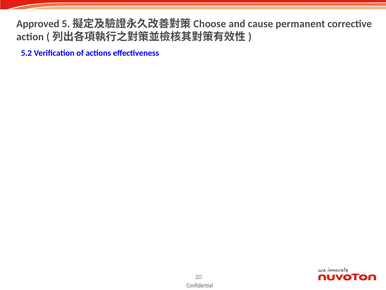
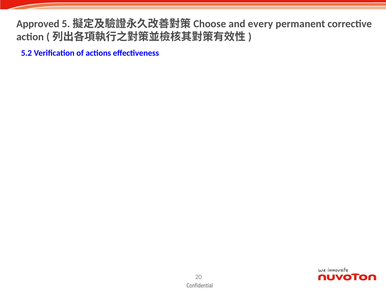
cause: cause -> every (260, 24)
